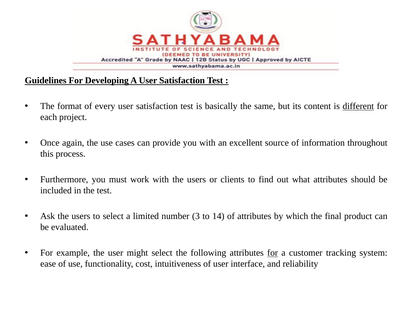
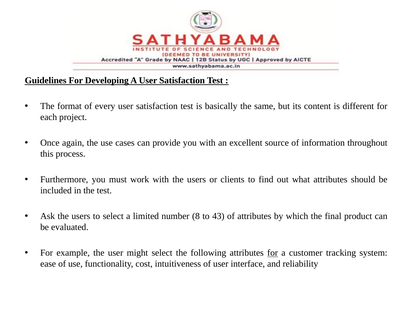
different underline: present -> none (358, 106)
3: 3 -> 8 (196, 216)
14: 14 -> 43 (218, 216)
